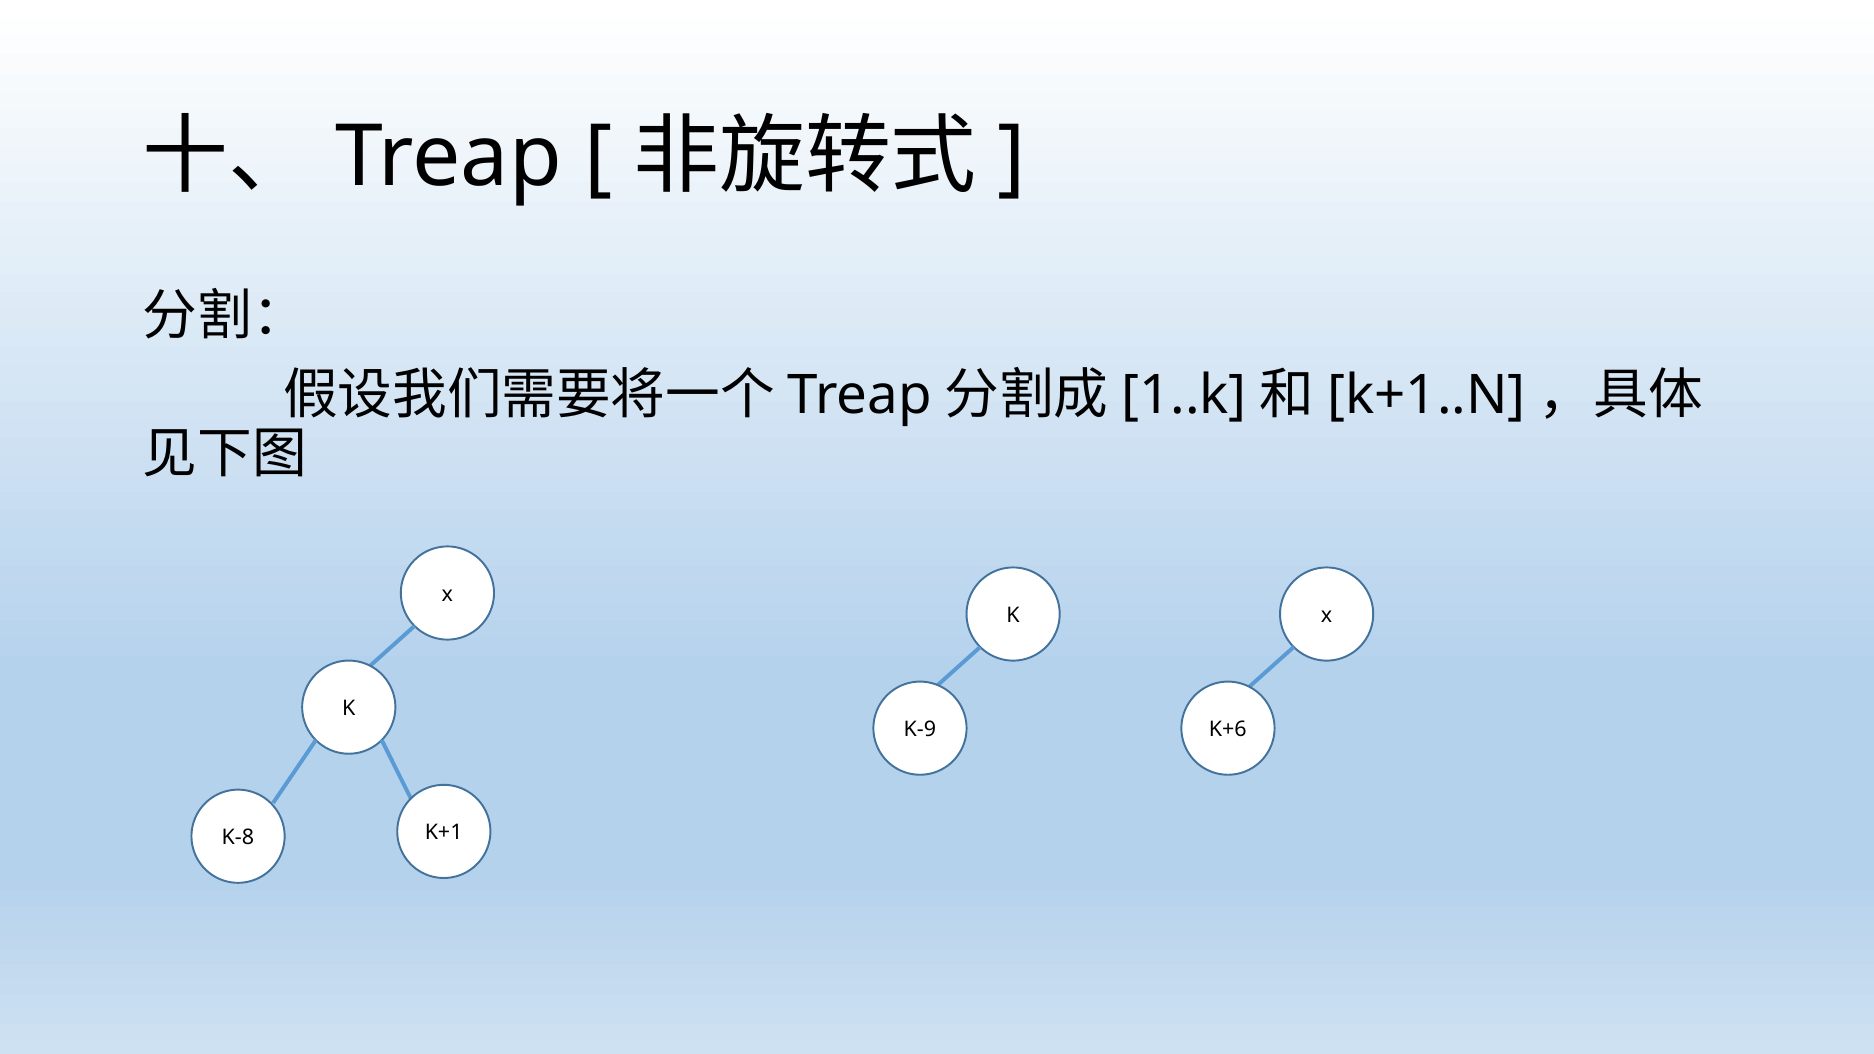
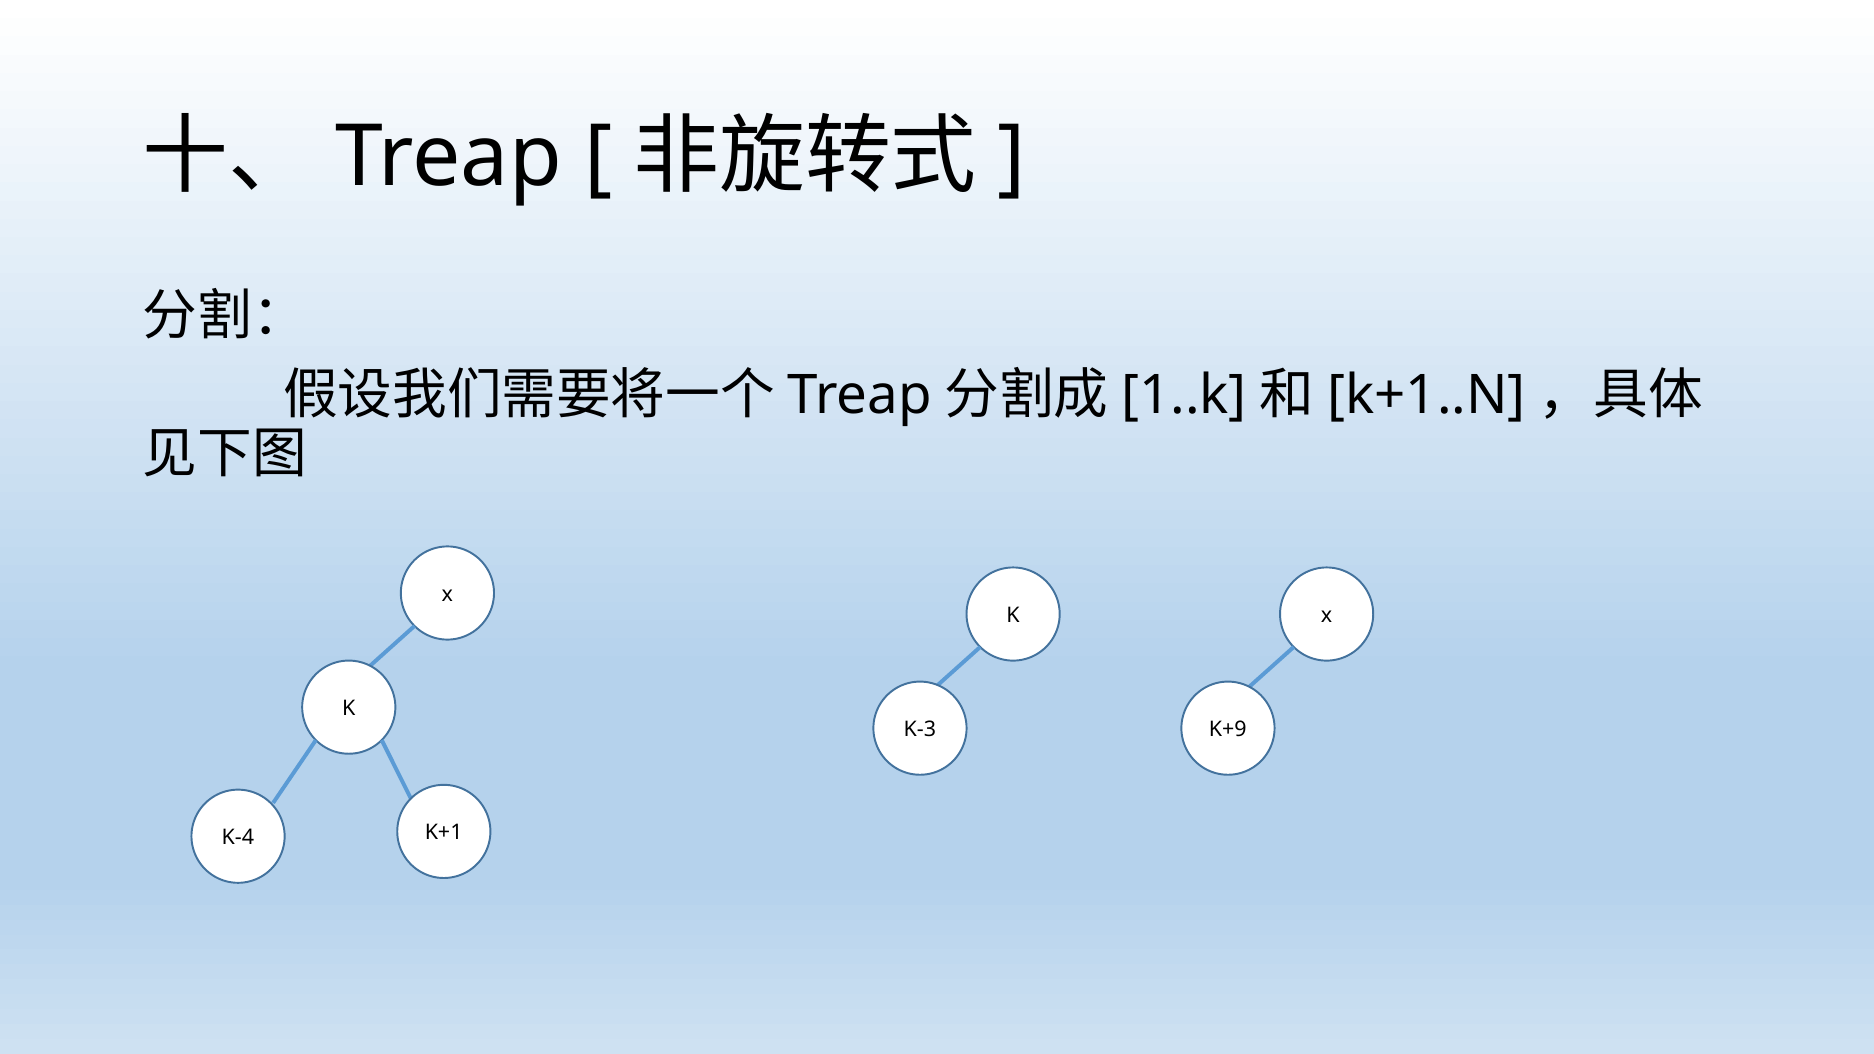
K-9: K-9 -> K-3 (920, 730)
K+6: K+6 -> K+9 (1228, 730)
K-8: K-8 -> K-4 (238, 838)
